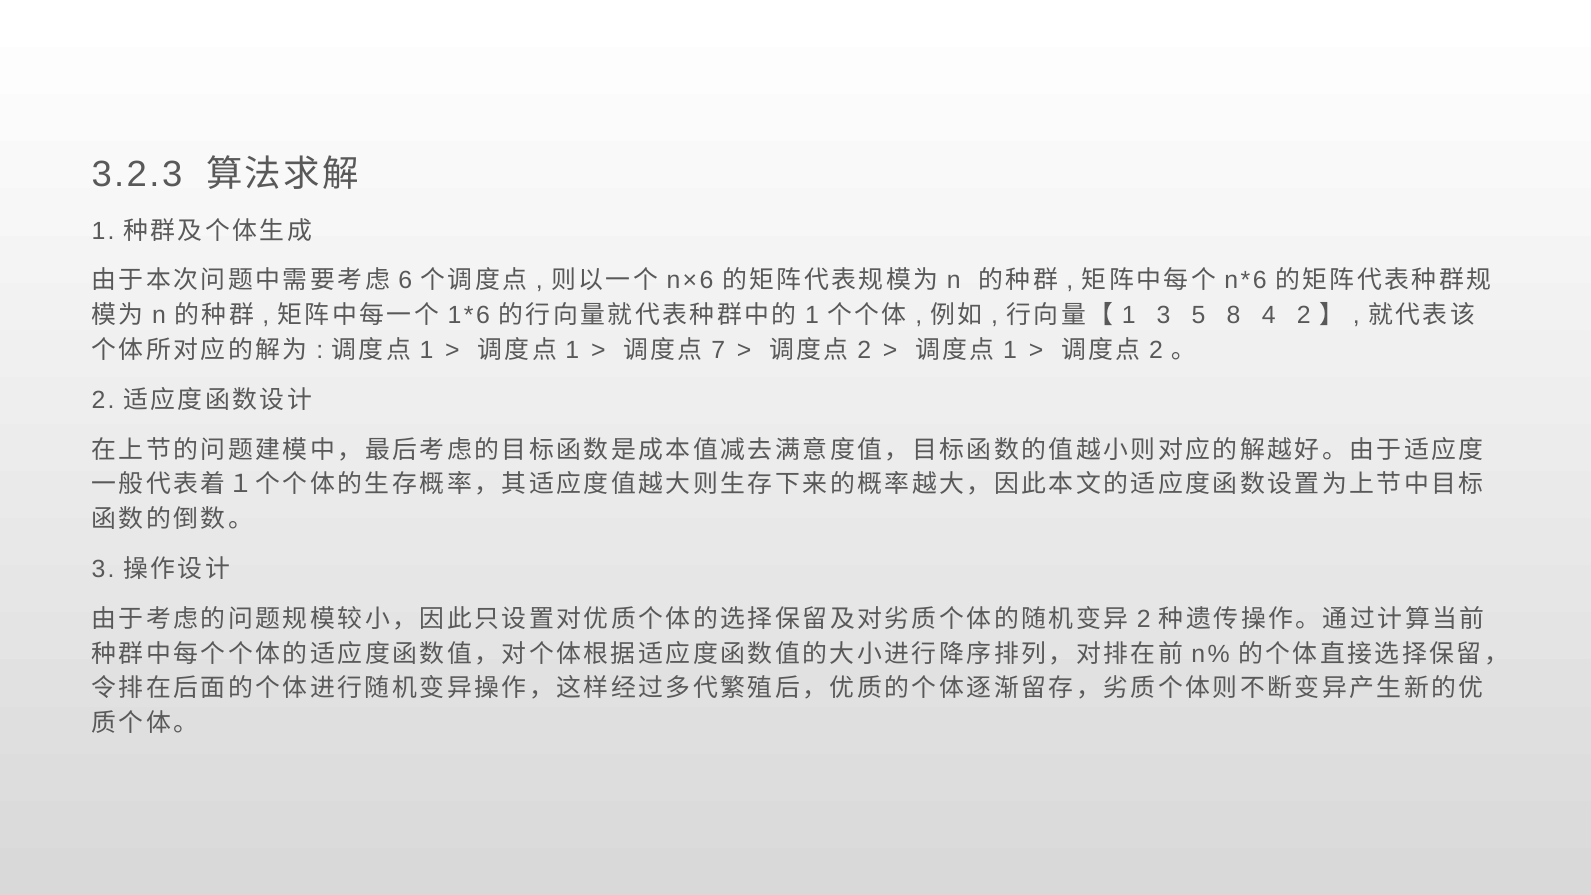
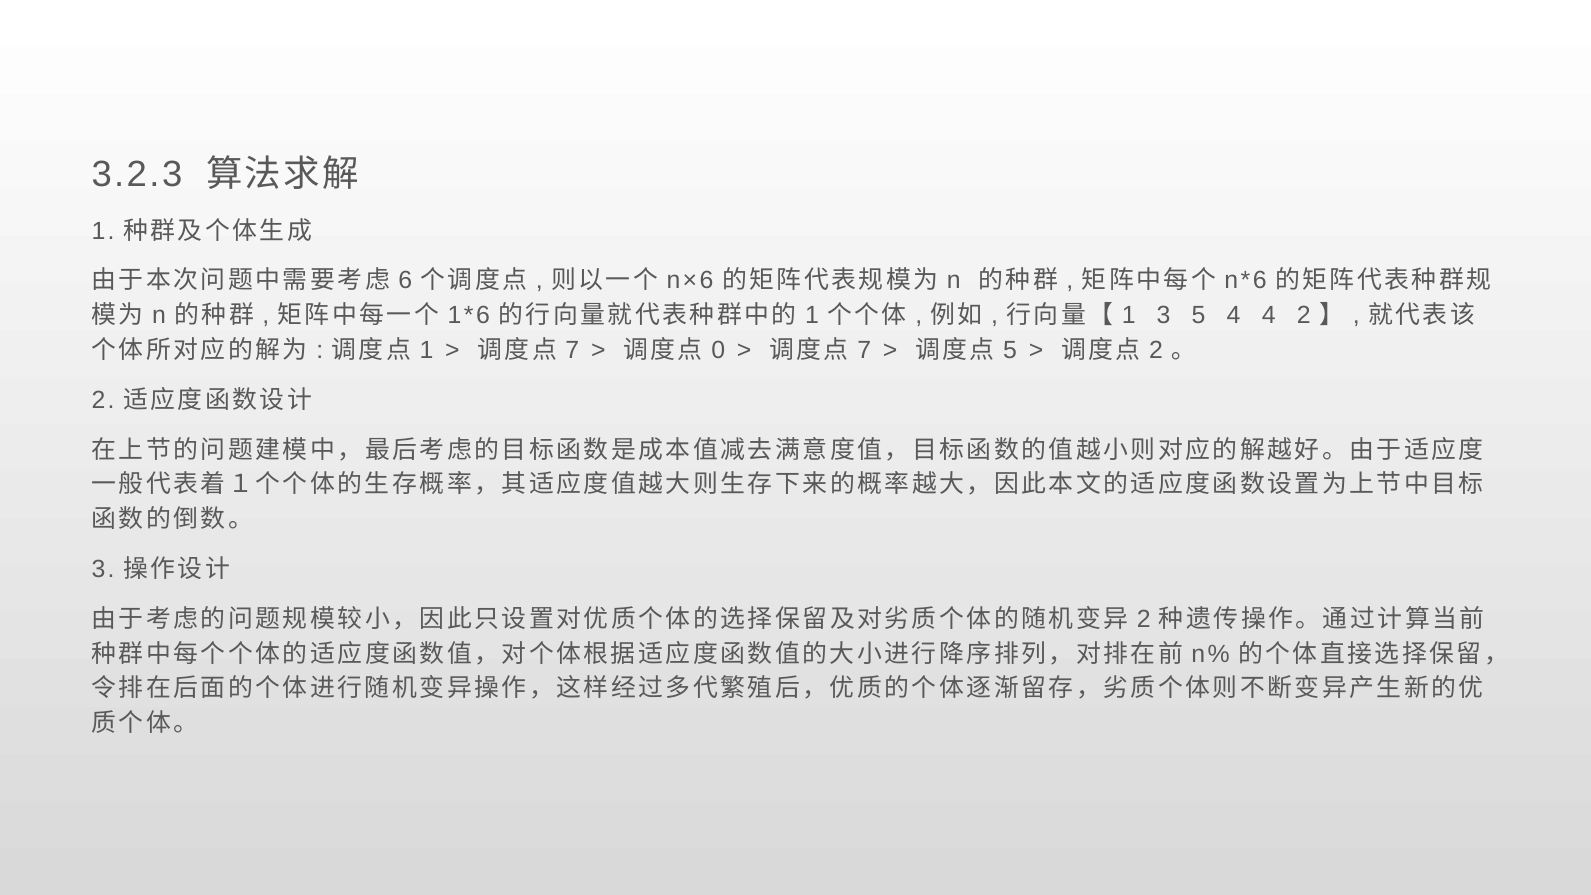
5 8: 8 -> 4 (1234, 315)
1: 1 -> 7 (572, 350)
7: 7 -> 0 (718, 350)
2: 2 -> 7 (864, 350)
1: 1 -> 5 (1010, 350)
